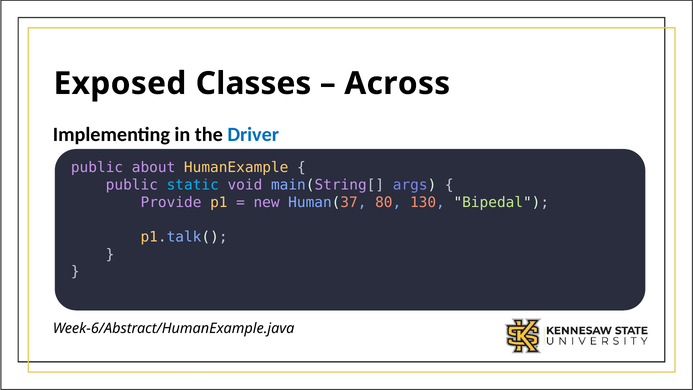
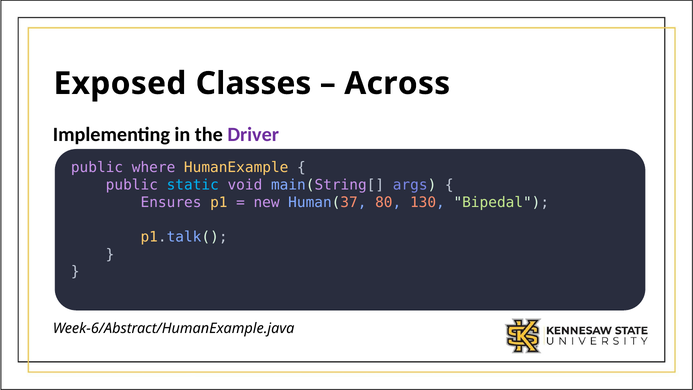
Driver colour: blue -> purple (253, 135)
about: about -> where (154, 167)
Provide: Provide -> Ensures (171, 202)
